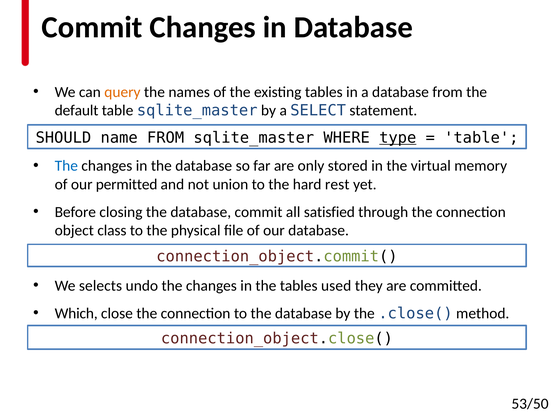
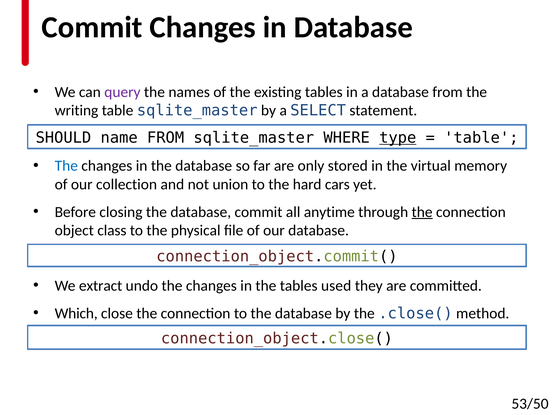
query colour: orange -> purple (122, 92)
default: default -> writing (76, 111)
permitted: permitted -> collection (127, 185)
rest: rest -> cars (337, 185)
satisfied: satisfied -> anytime (329, 212)
the underline: none -> present (422, 212)
selects: selects -> extract (101, 286)
